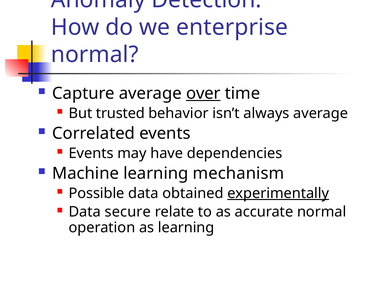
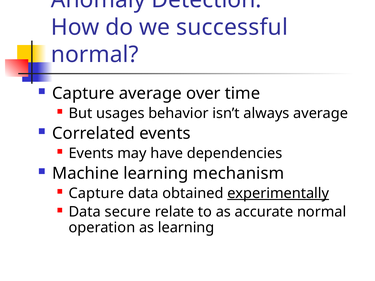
enterprise: enterprise -> successful (232, 27)
over underline: present -> none (203, 94)
trusted: trusted -> usages (120, 113)
Possible: Possible -> Capture (96, 193)
